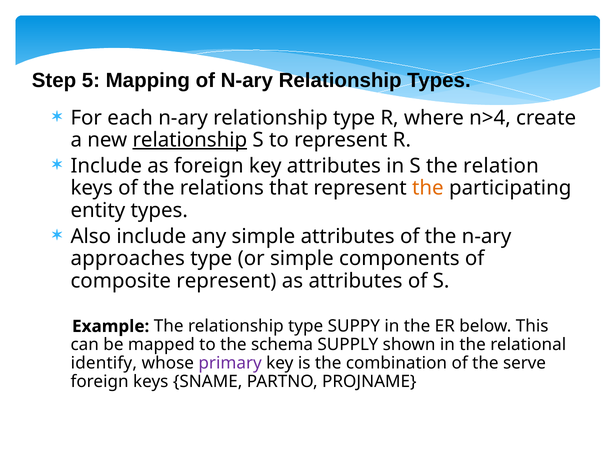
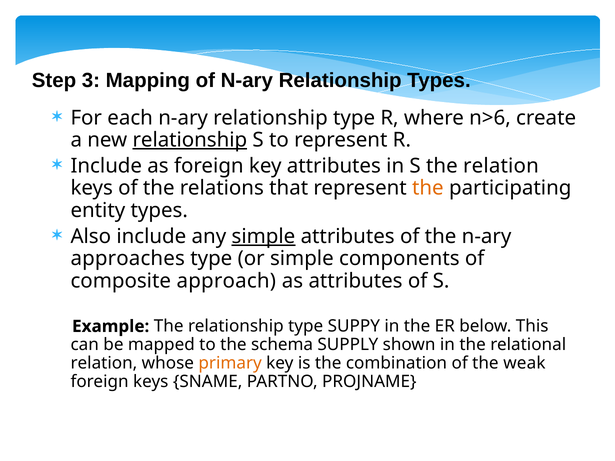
5: 5 -> 3 (91, 81)
n>4: n>4 -> n>6 (490, 118)
simple underline: none -> present (263, 237)
composite represent: represent -> approach (226, 281)
identify: identify -> relation (104, 363)
primary colour: purple -> orange (230, 363)
serve: serve -> weak (524, 363)
